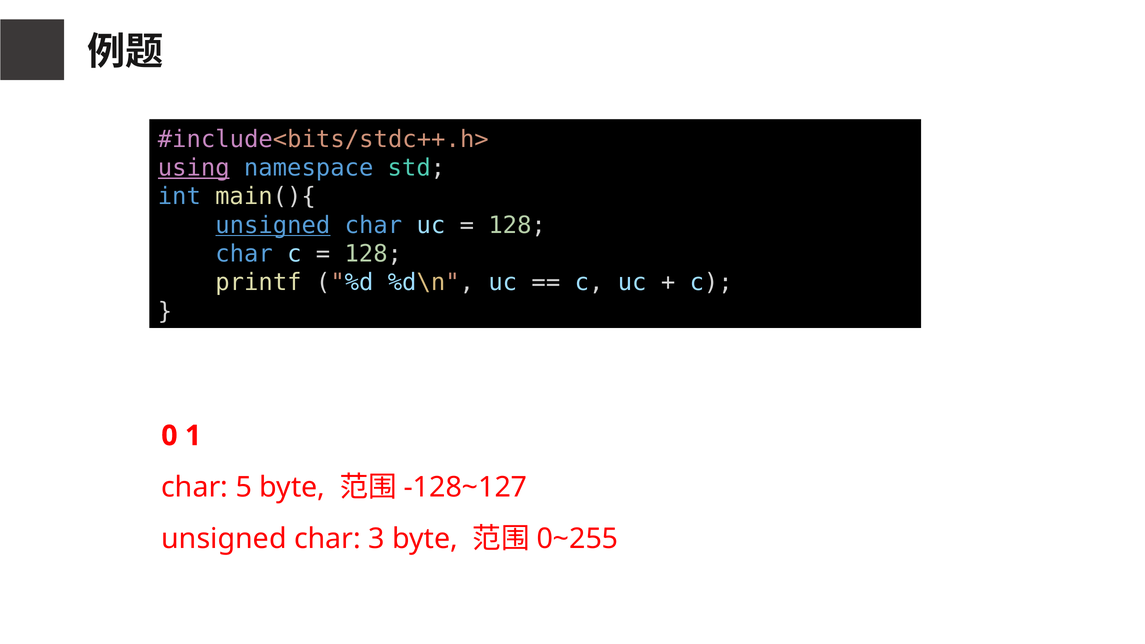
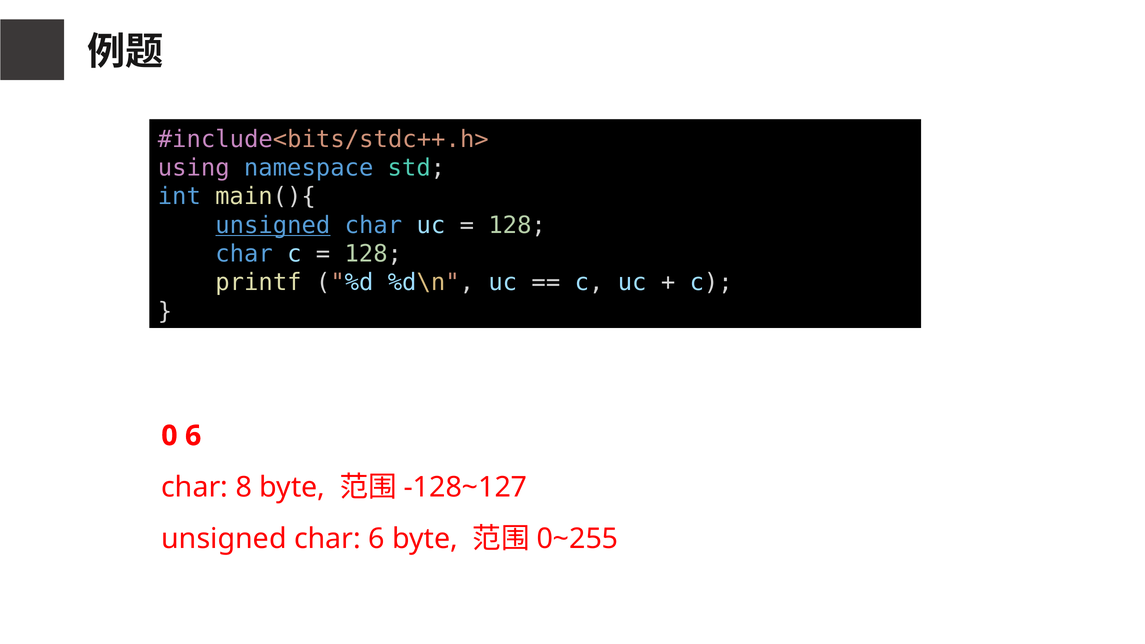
using underline: present -> none (194, 168)
0 1: 1 -> 6 (193, 436)
5: 5 -> 8 (244, 487)
char 3: 3 -> 6 (377, 539)
